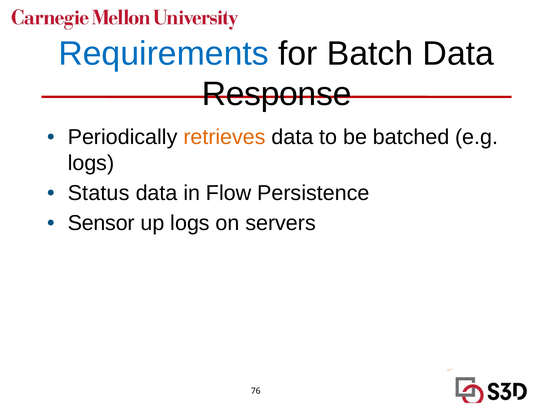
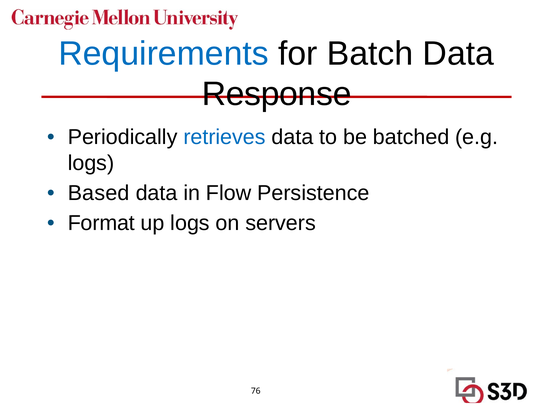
retrieves colour: orange -> blue (225, 137)
Status: Status -> Based (99, 193)
Sensor: Sensor -> Format (101, 223)
